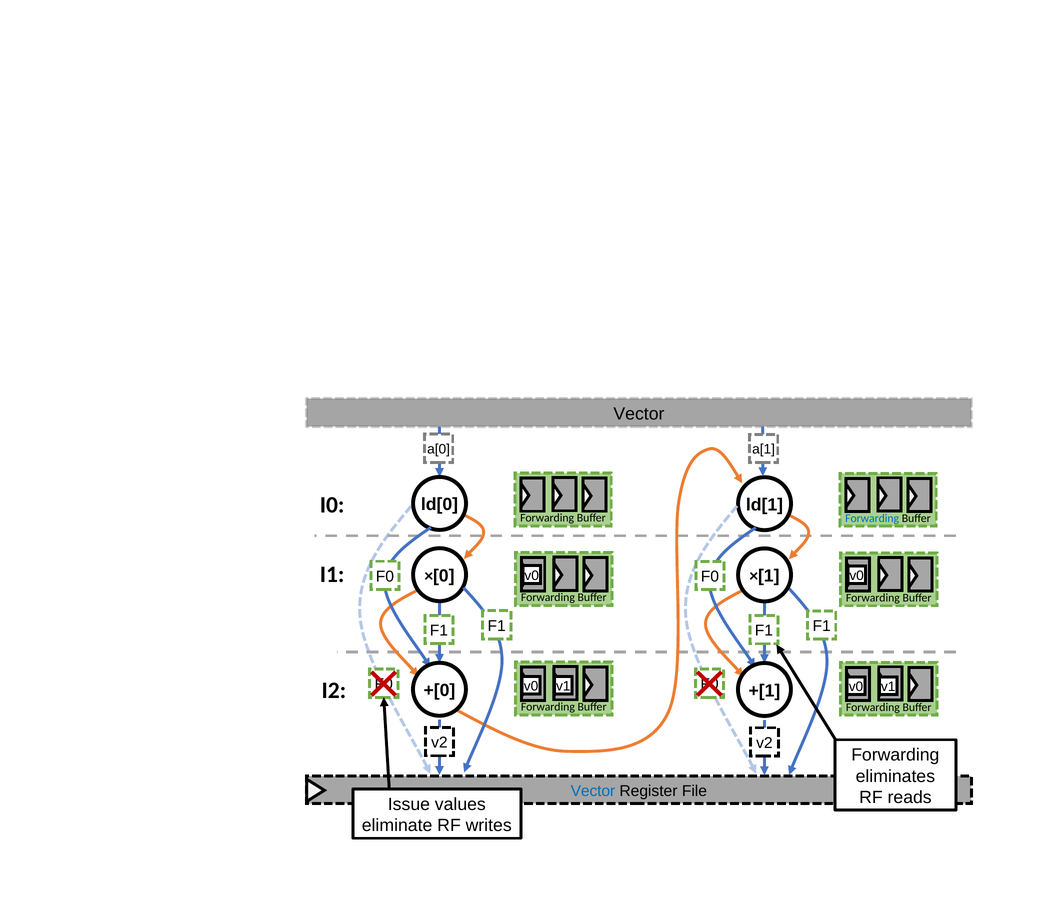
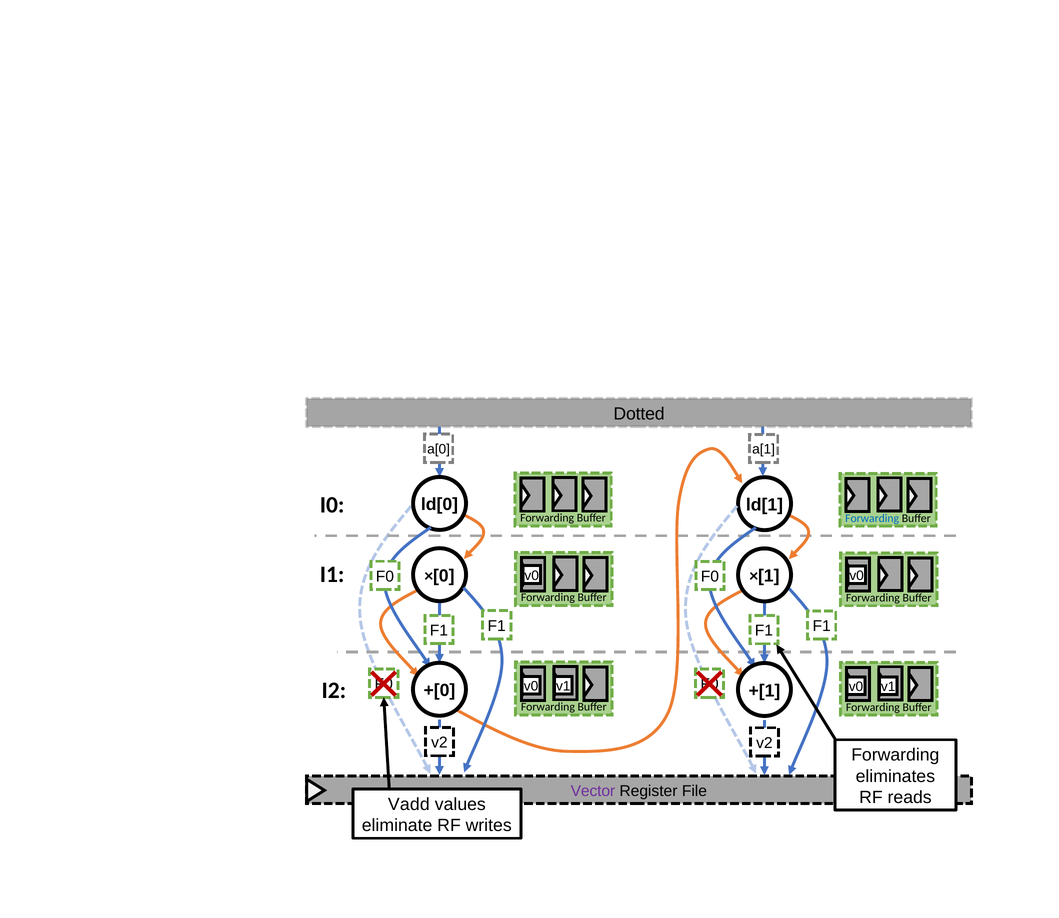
Vector: Vector -> Dotted (639, 414)
Vector colour: blue -> purple (593, 791)
Issue: Issue -> Vadd (409, 804)
